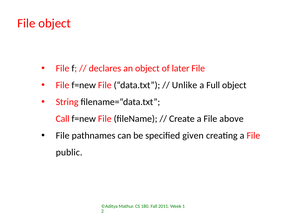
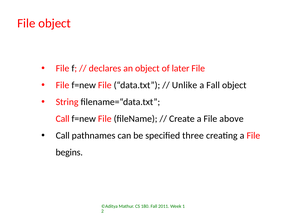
a Full: Full -> Fall (213, 85)
File: File -> Call (63, 136)
given: given -> three (193, 136)
public: public -> begins (69, 152)
